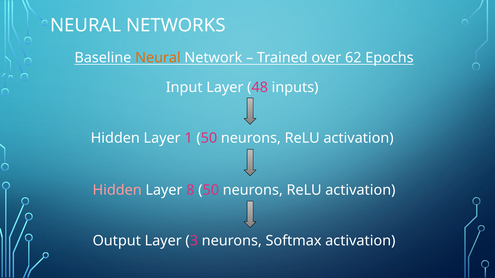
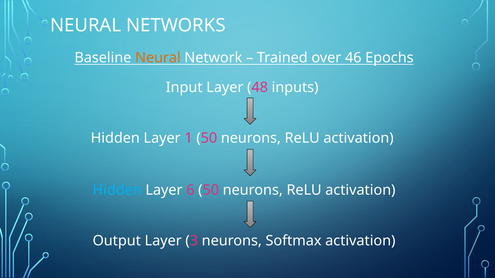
62: 62 -> 46 (353, 58)
Hidden colour: pink -> light blue (117, 190)
8: 8 -> 6 (190, 190)
